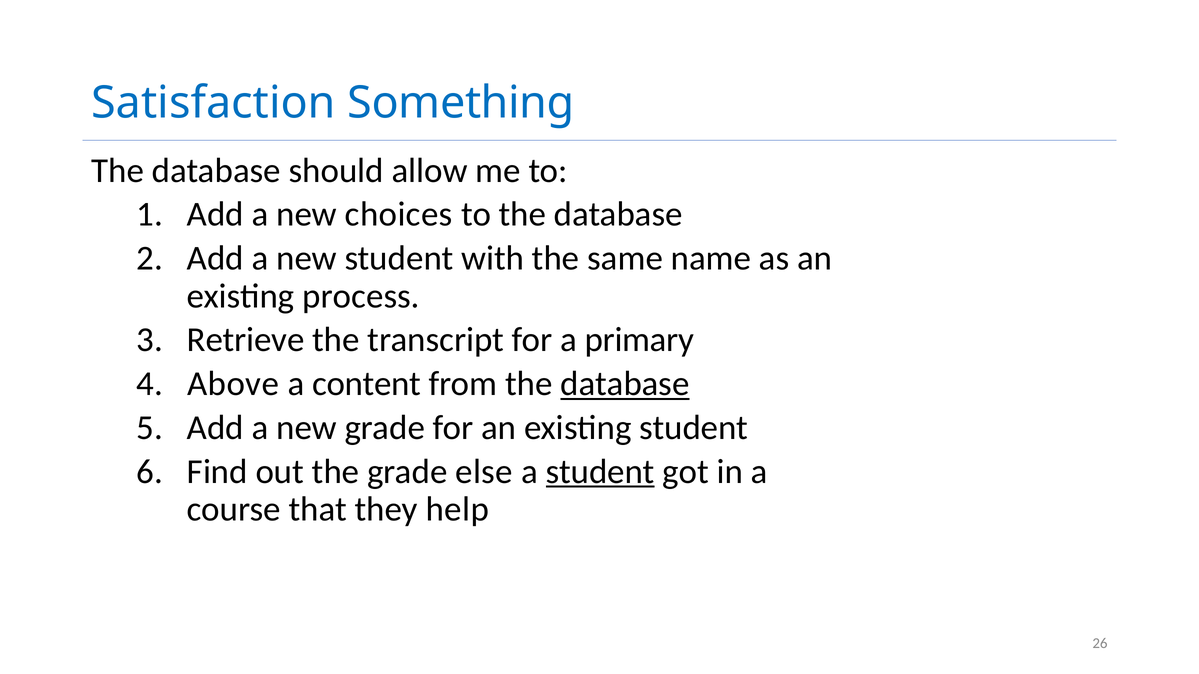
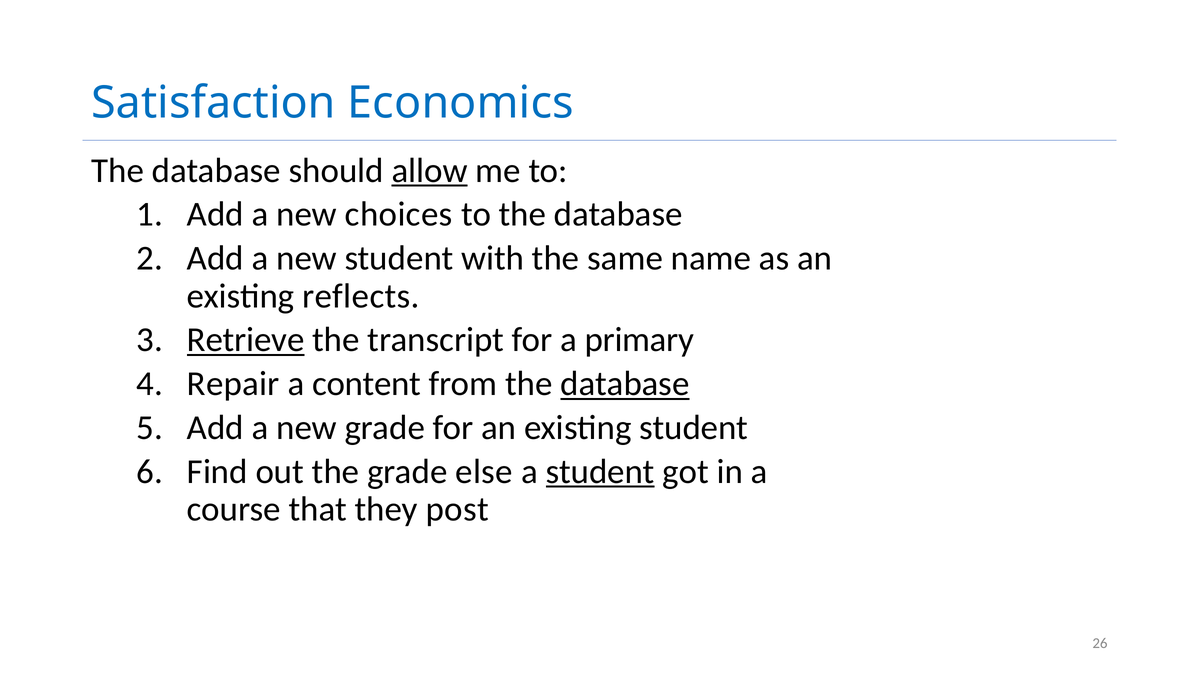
Something: Something -> Economics (461, 103)
allow underline: none -> present (430, 171)
process: process -> reflects (361, 296)
Retrieve underline: none -> present (246, 340)
Above: Above -> Repair (233, 384)
help: help -> post (457, 510)
